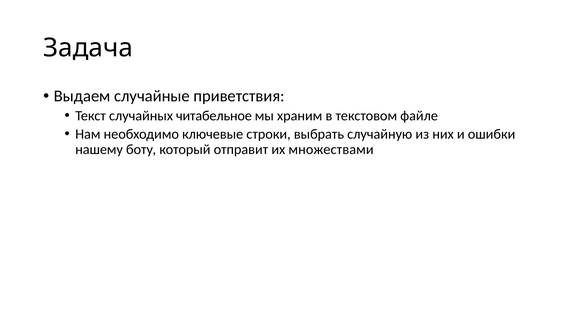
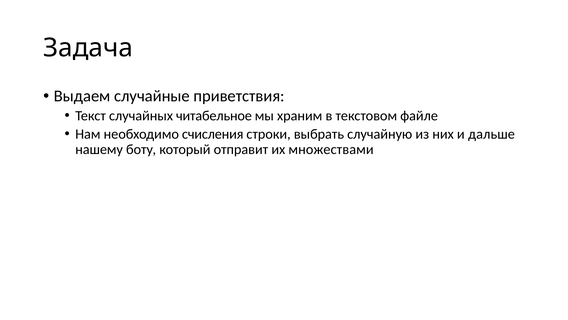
ключевые: ключевые -> счисления (213, 134)
ошибки: ошибки -> дальше (492, 134)
